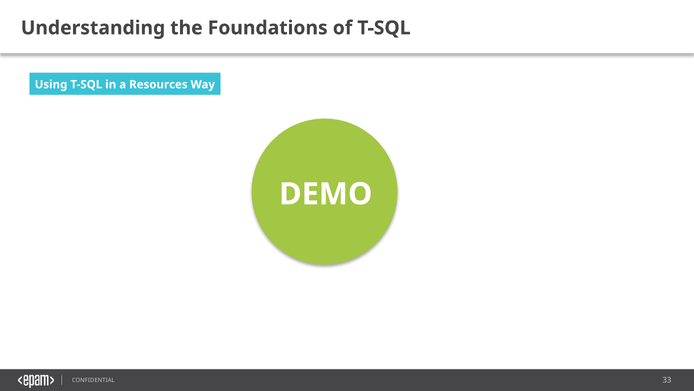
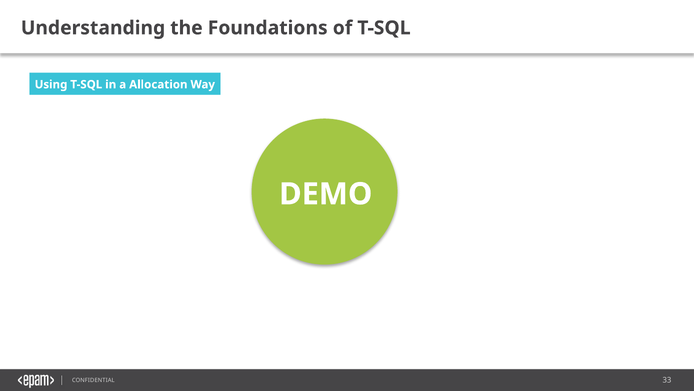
Resources: Resources -> Allocation (158, 84)
